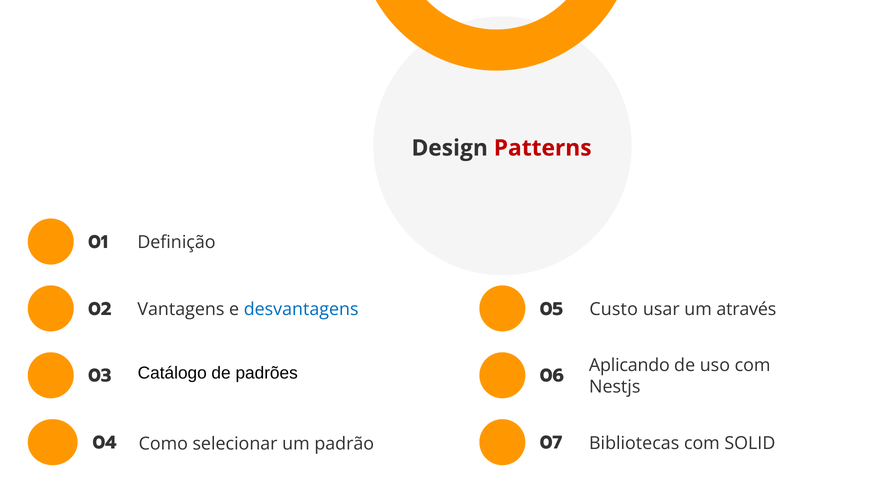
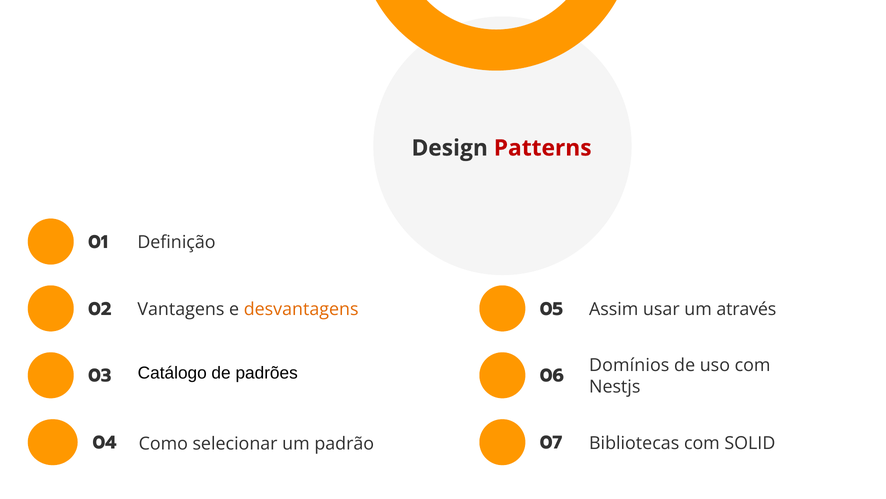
desvantagens colour: blue -> orange (301, 309)
Custo: Custo -> Assim (614, 309)
Aplicando: Aplicando -> Domínios (629, 365)
